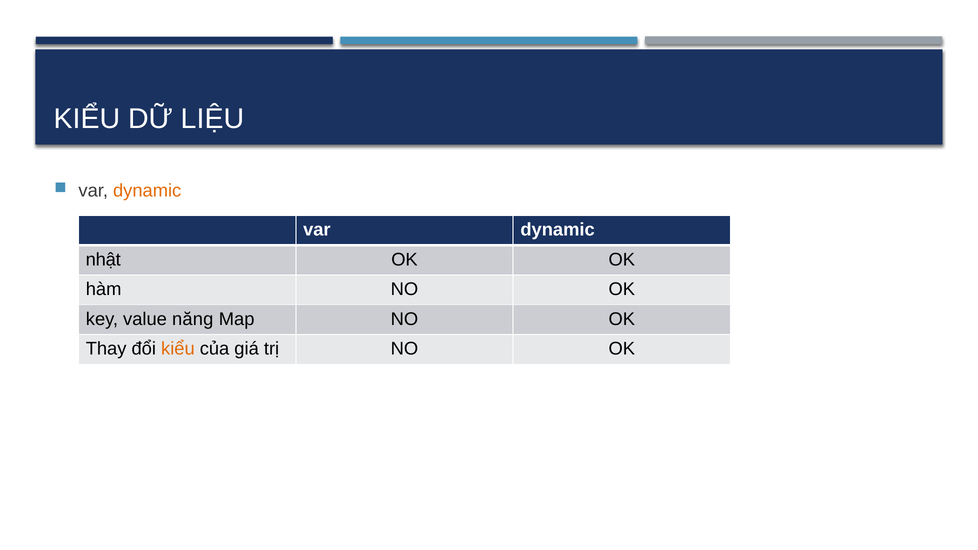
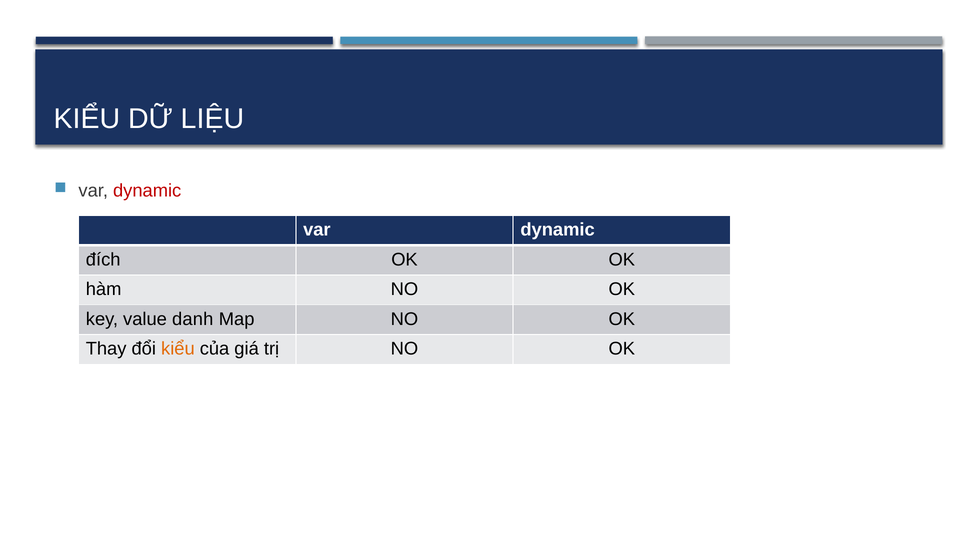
dynamic colour: orange -> red (147, 191)
nhật: nhật -> đích (103, 260)
năng: năng -> danh (193, 319)
